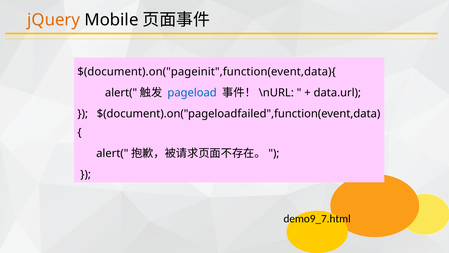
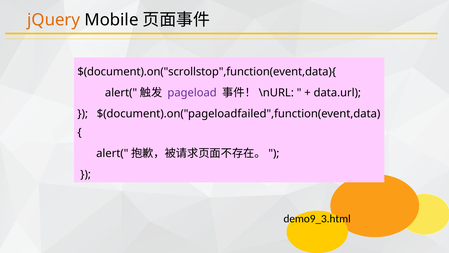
$(document).on("pageinit",function(event,data){: $(document).on("pageinit",function(event,data){ -> $(document).on("scrollstop",function(event,data){ (207, 72)
pageload colour: blue -> purple (192, 93)
demo9_7.html: demo9_7.html -> demo9_3.html (317, 218)
